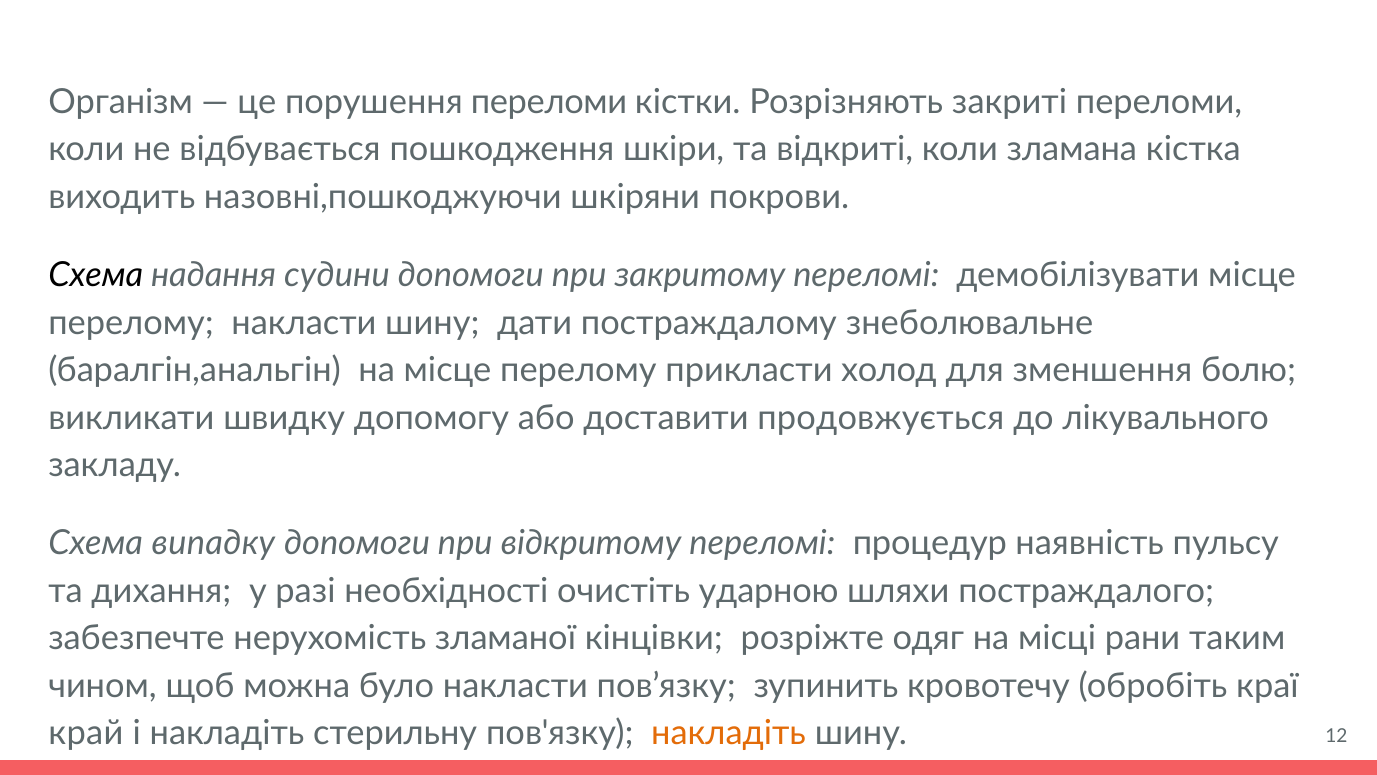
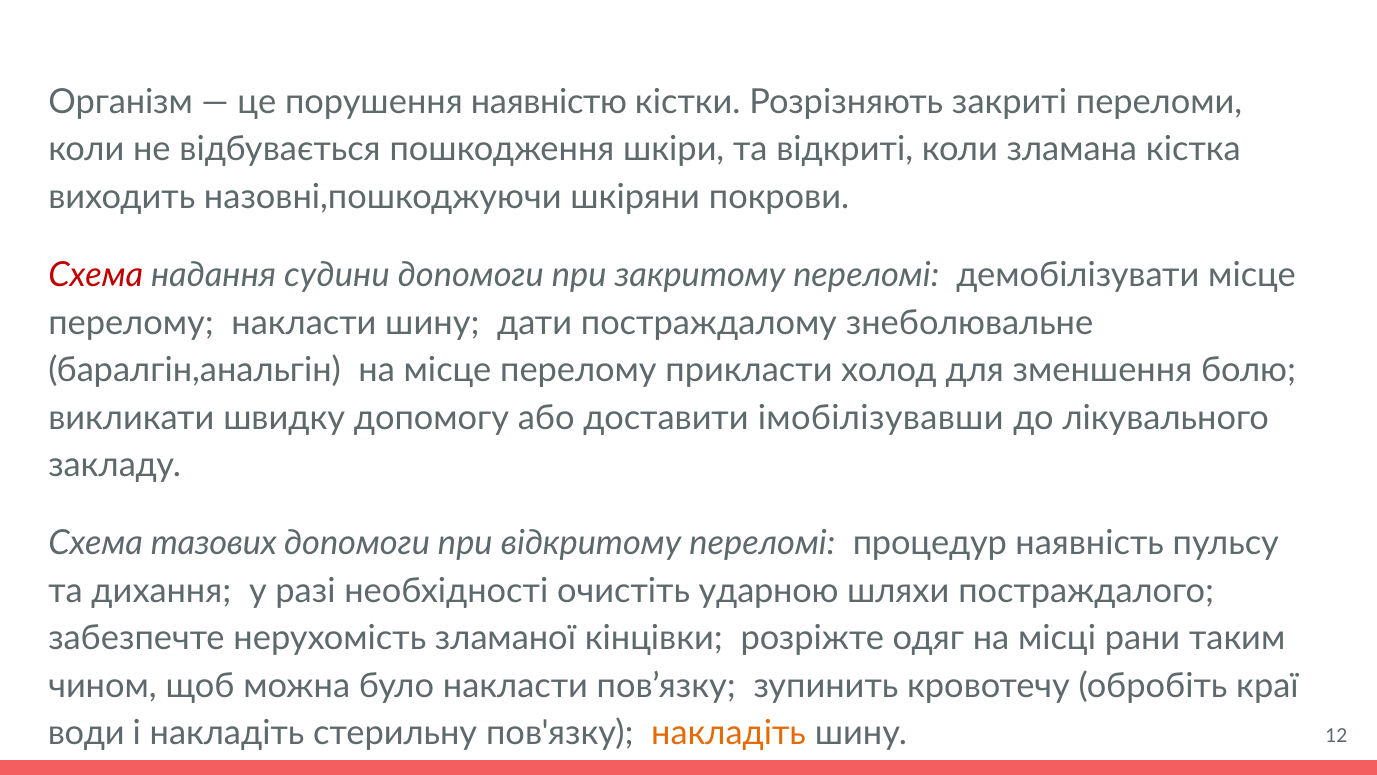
порушення переломи: переломи -> наявністю (549, 102)
Схема colour: black -> red (96, 275)
продовжується: продовжується -> імобілізувавши (881, 417)
випадку: випадку -> тазових (214, 543)
край: край -> води (86, 733)
